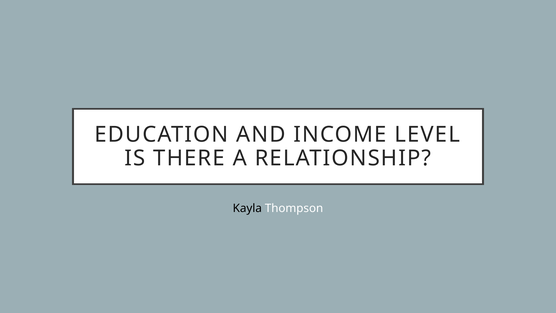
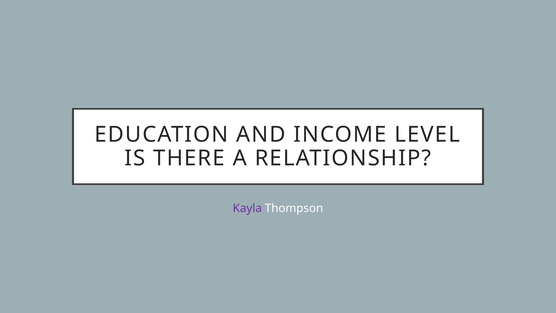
Kayla colour: black -> purple (247, 208)
